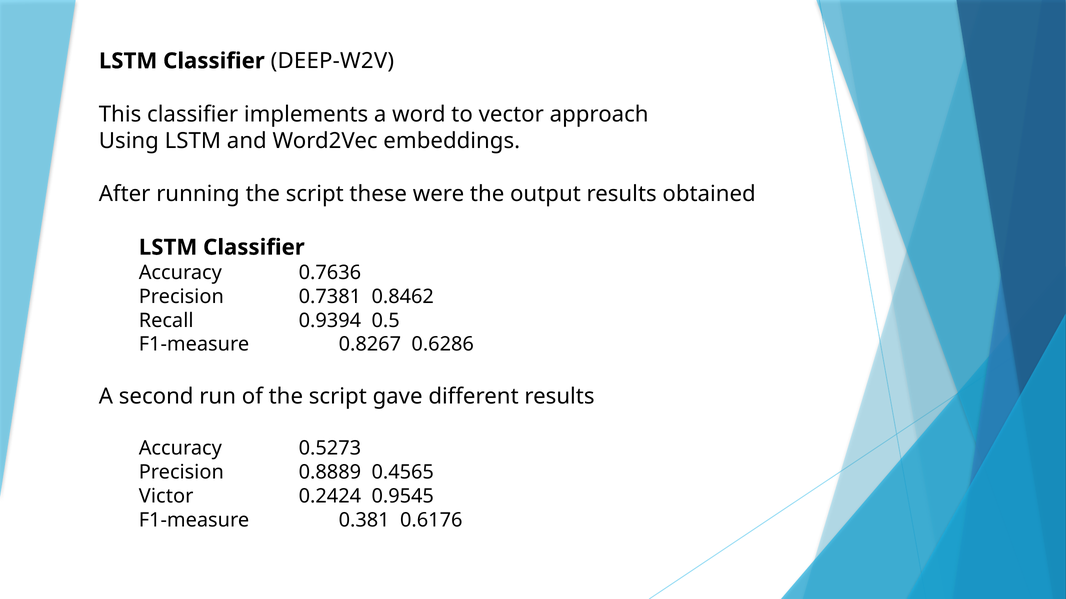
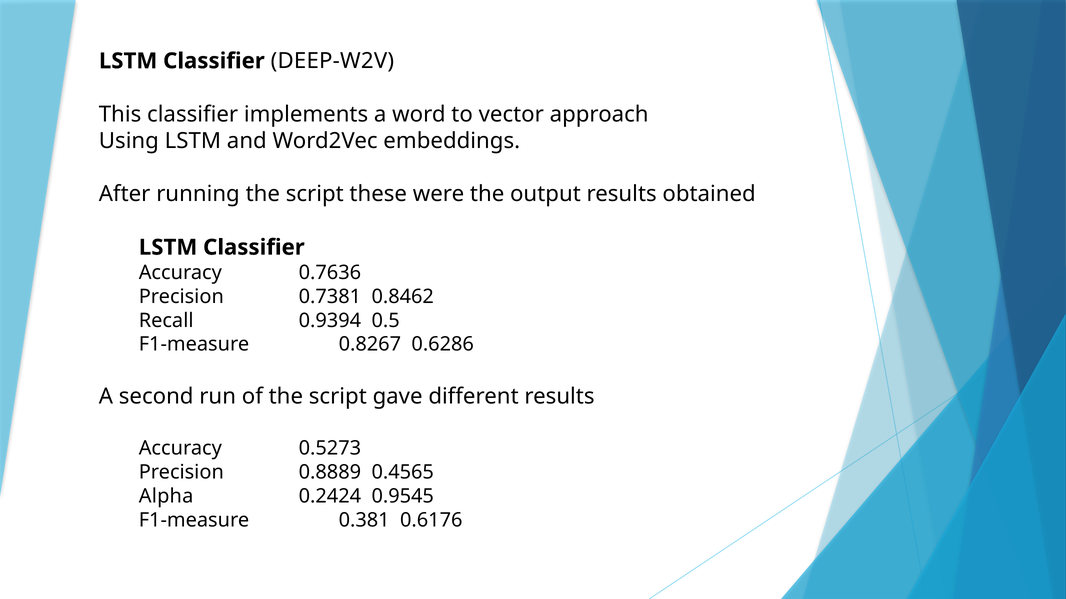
Victor: Victor -> Alpha (166, 497)
